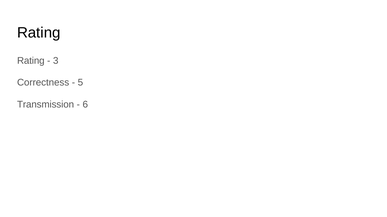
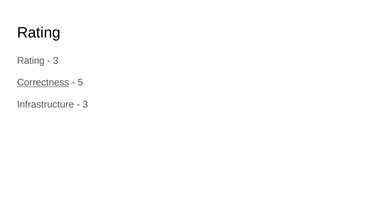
Correctness underline: none -> present (43, 83)
Transmission: Transmission -> Infrastructure (46, 105)
6: 6 -> 3 (85, 105)
